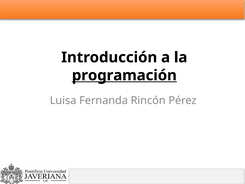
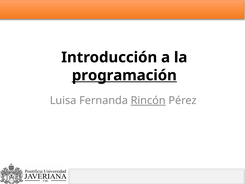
Rincón underline: none -> present (148, 100)
